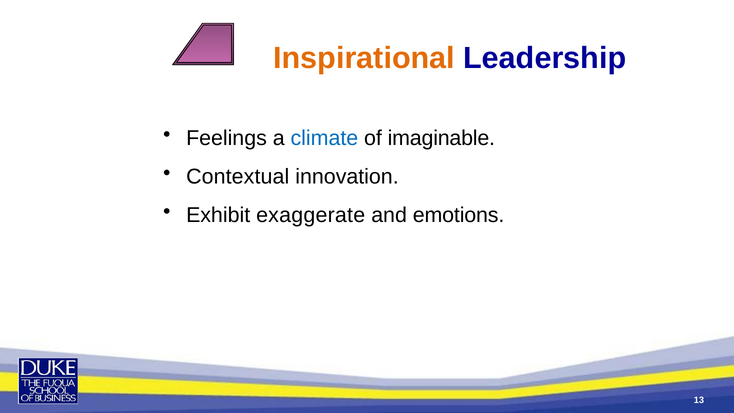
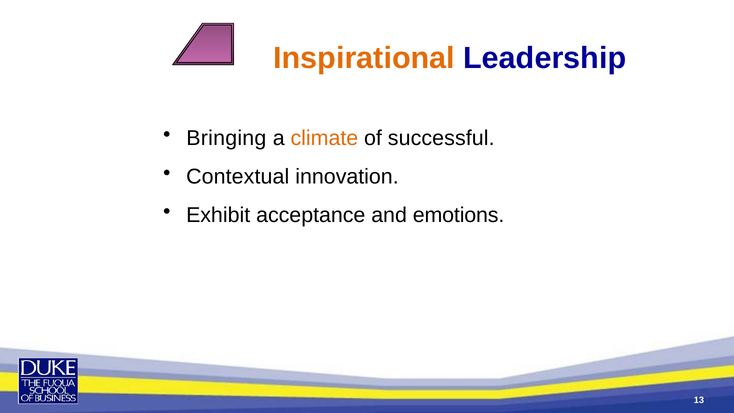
Feelings: Feelings -> Bringing (226, 138)
climate colour: blue -> orange (324, 138)
imaginable: imaginable -> successful (441, 138)
exaggerate: exaggerate -> acceptance (311, 215)
